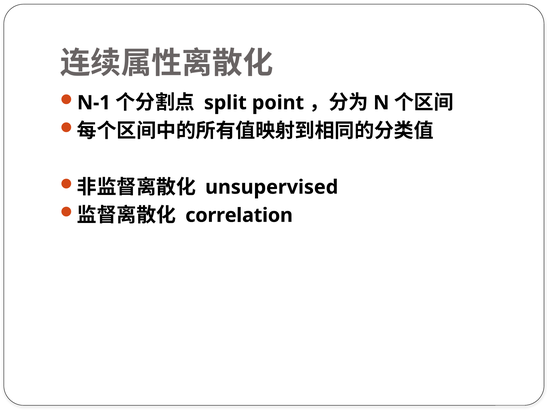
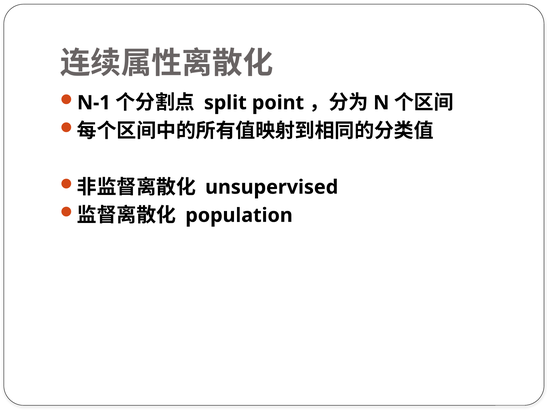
correlation: correlation -> population (239, 215)
